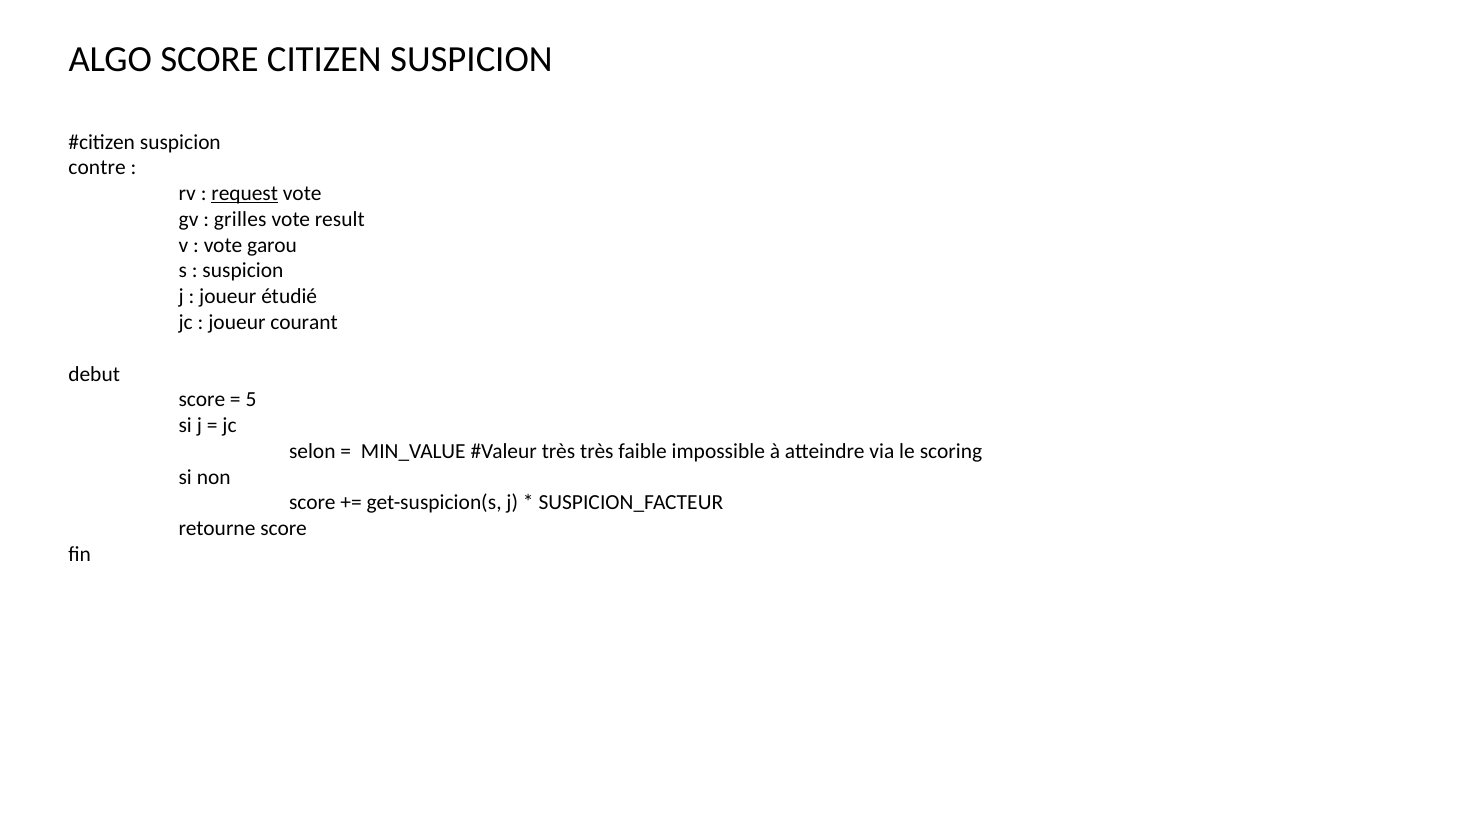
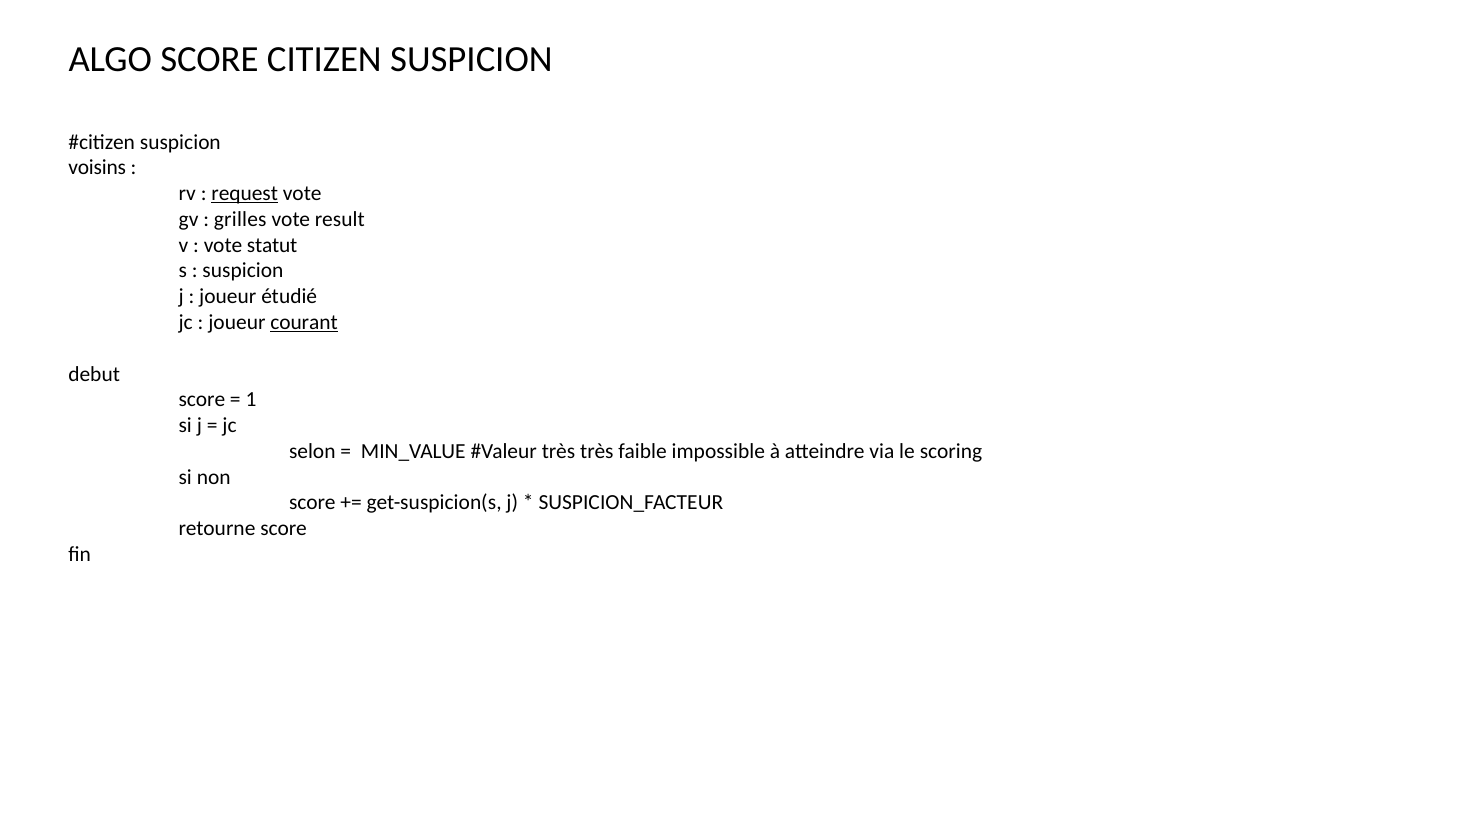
contre: contre -> voisins (97, 168)
garou: garou -> statut (272, 245)
courant underline: none -> present (304, 322)
5: 5 -> 1 (251, 400)
